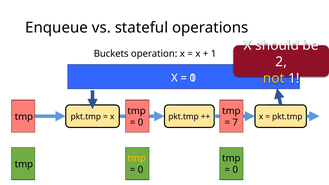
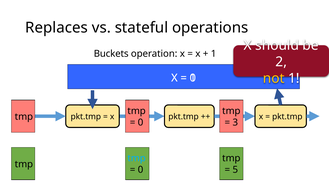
Enqueue: Enqueue -> Replaces (57, 28)
7: 7 -> 3 (235, 123)
tmp colour: yellow -> light blue (137, 158)
0: 0 -> 5 (235, 170)
